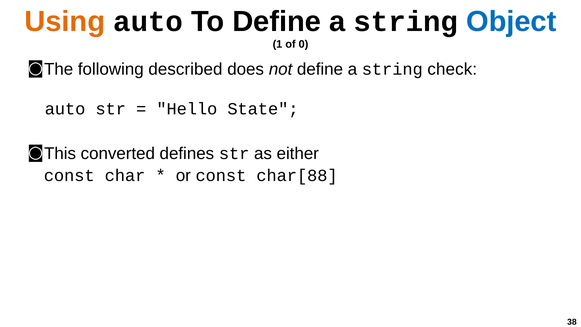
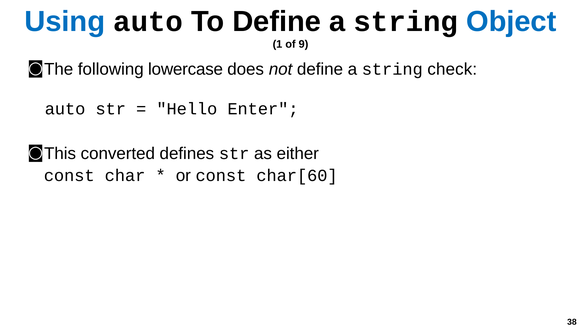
Using colour: orange -> blue (65, 22)
0: 0 -> 9 (303, 44)
described: described -> lowercase (186, 69)
State: State -> Enter (263, 109)
char[88: char[88 -> char[60 (297, 176)
